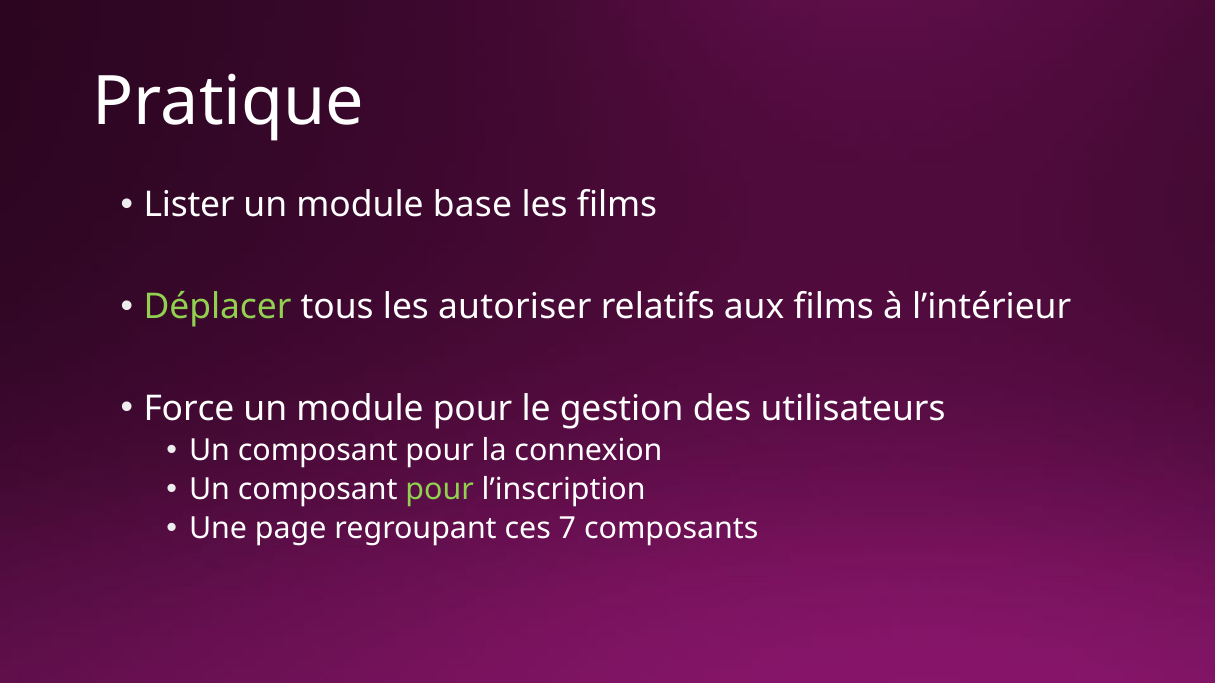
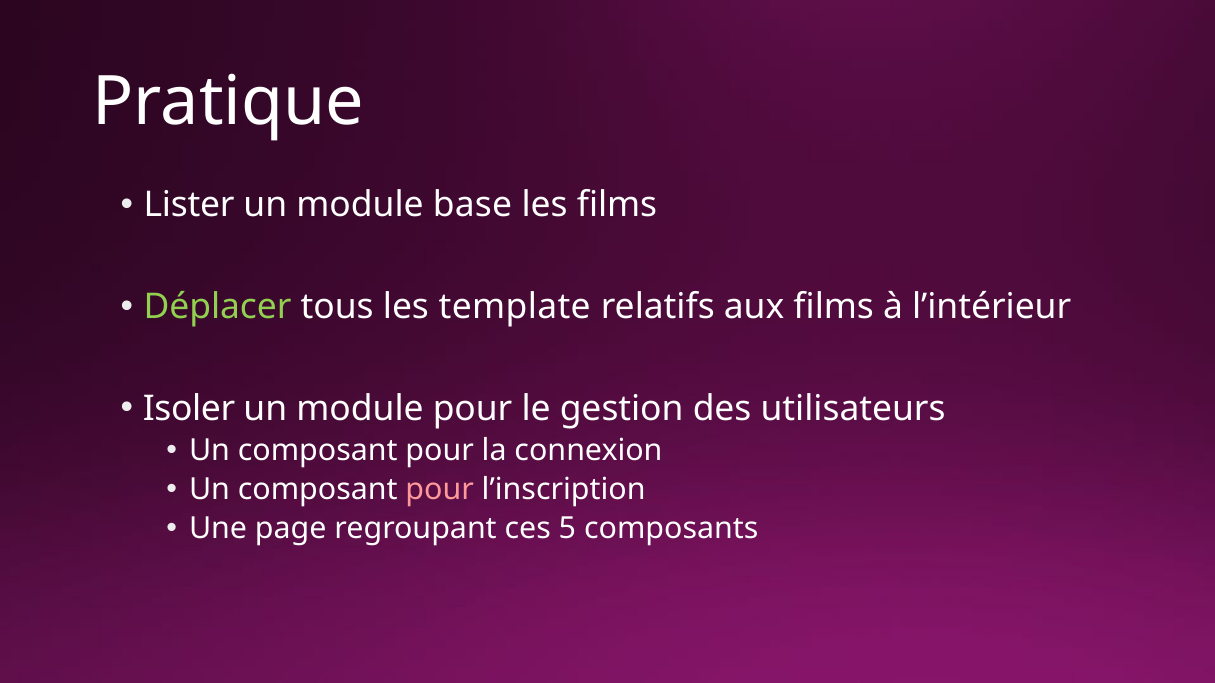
autoriser: autoriser -> template (515, 307)
Force: Force -> Isoler (189, 409)
pour colour: light green -> pink (440, 490)
7: 7 -> 5 (567, 529)
